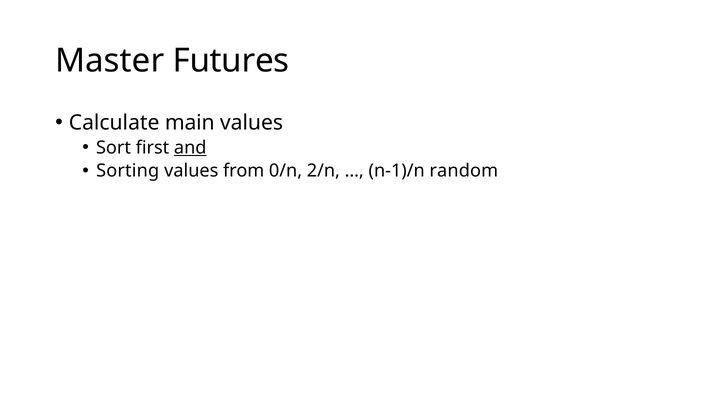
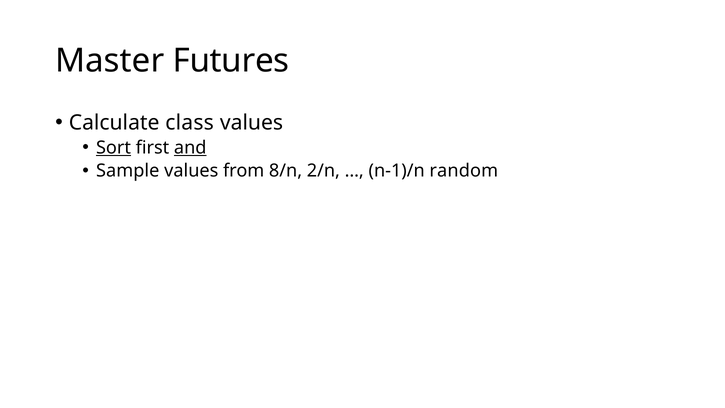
main: main -> class (190, 123)
Sort underline: none -> present (114, 148)
Sorting: Sorting -> Sample (128, 171)
0/n: 0/n -> 8/n (286, 171)
